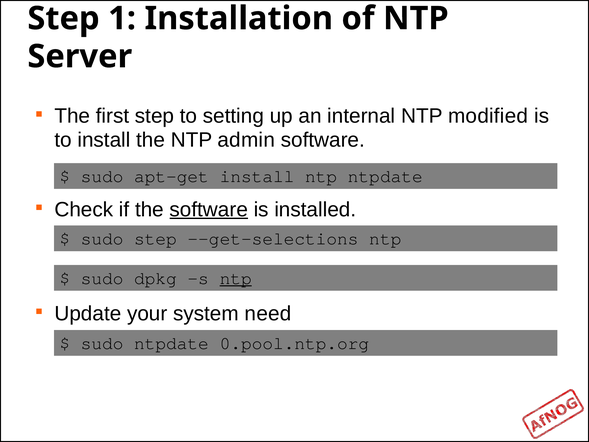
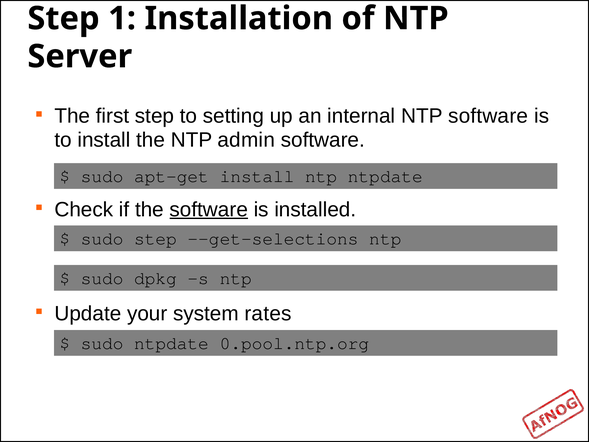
NTP modified: modified -> software (488, 116)
ntp underline: present -> none (236, 278)
need: need -> rates (268, 313)
